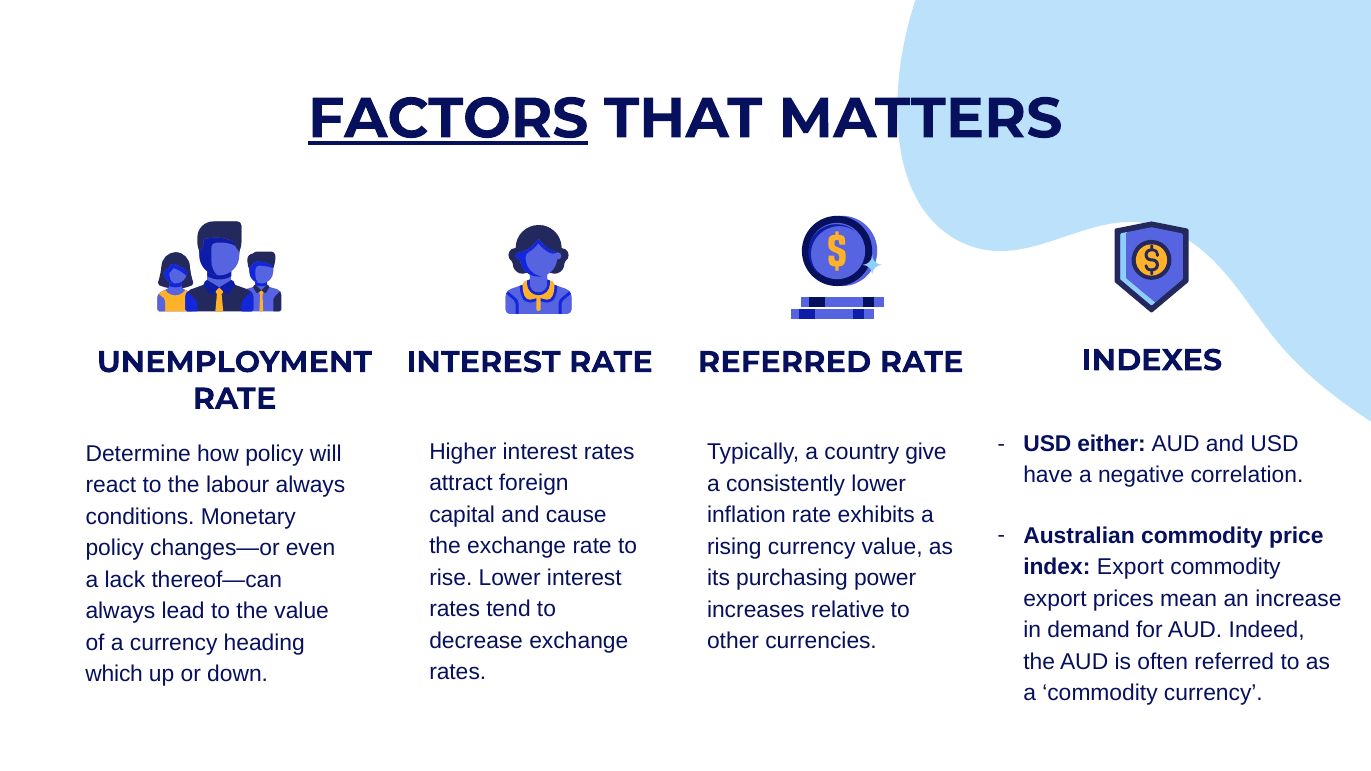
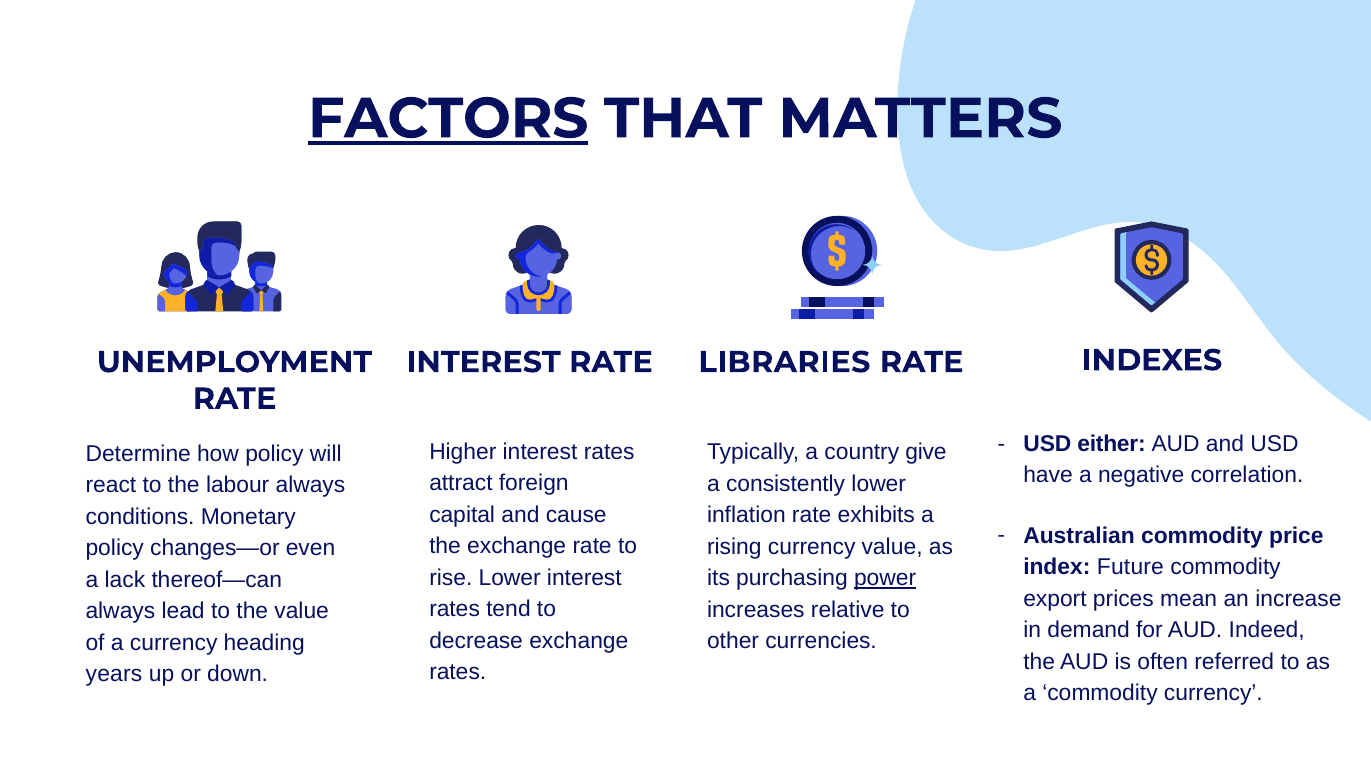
RATE REFERRED: REFERRED -> LIBRARIES (784, 362)
index Export: Export -> Future (1130, 567)
power underline: none -> present (885, 578)
which: which -> years (114, 675)
